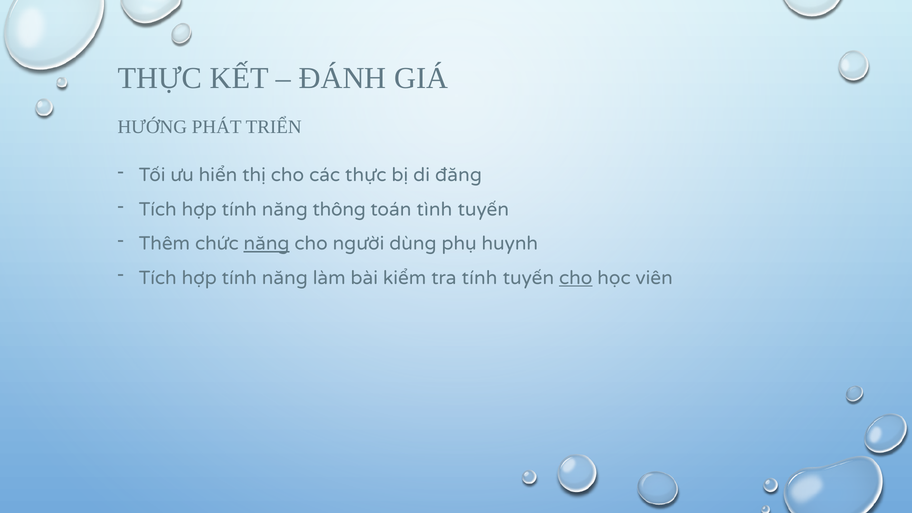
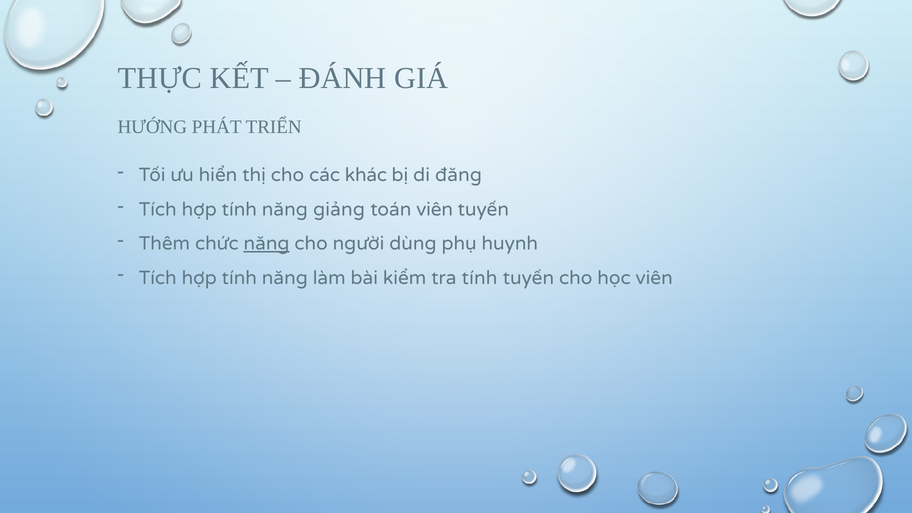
các thực: thực -> khác (366, 175)
thông: thông -> giảng (339, 209)
toán tình: tình -> viên (435, 209)
cho underline: present -> none (576, 278)
